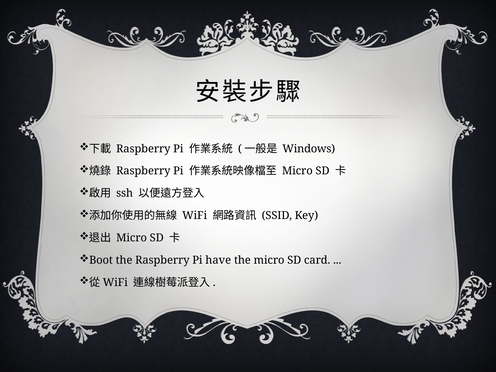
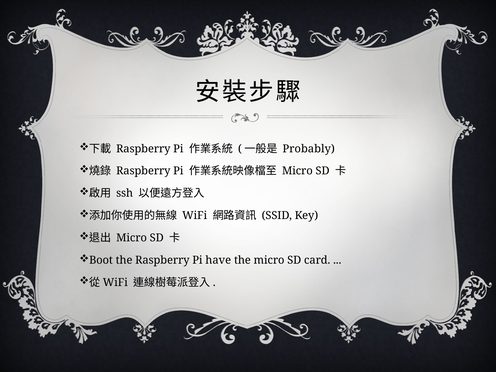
Windows: Windows -> Probably (309, 149)
